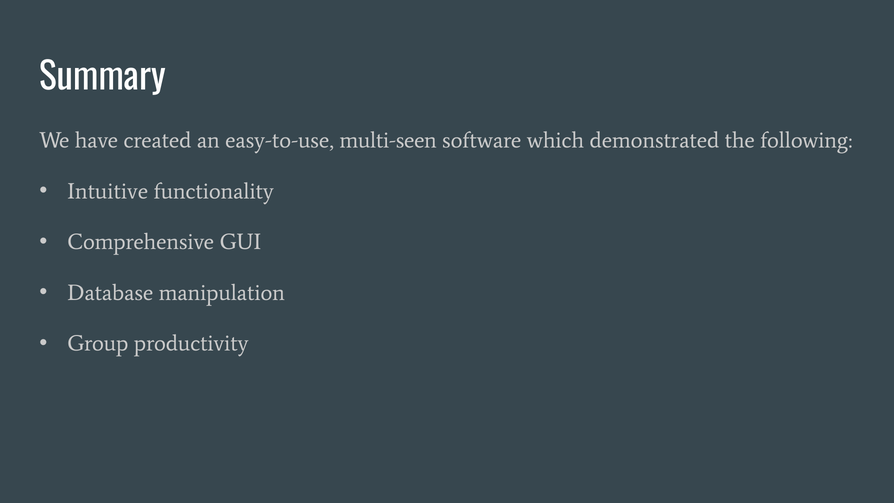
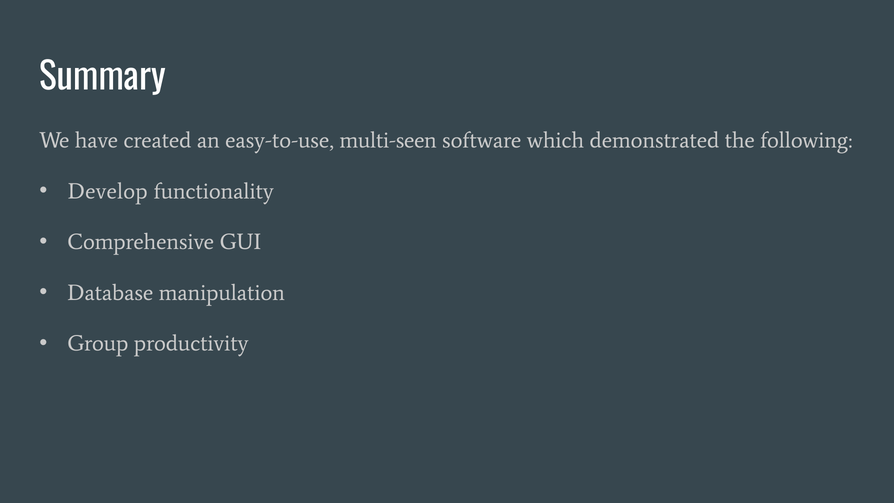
Intuitive: Intuitive -> Develop (108, 191)
